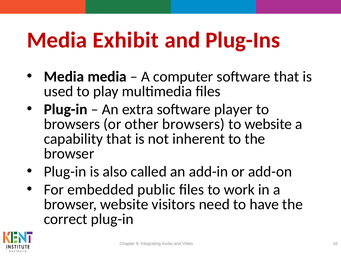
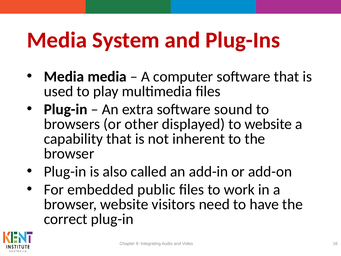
Exhibit: Exhibit -> System (126, 40)
player: player -> sound (233, 109)
other browsers: browsers -> displayed (193, 124)
